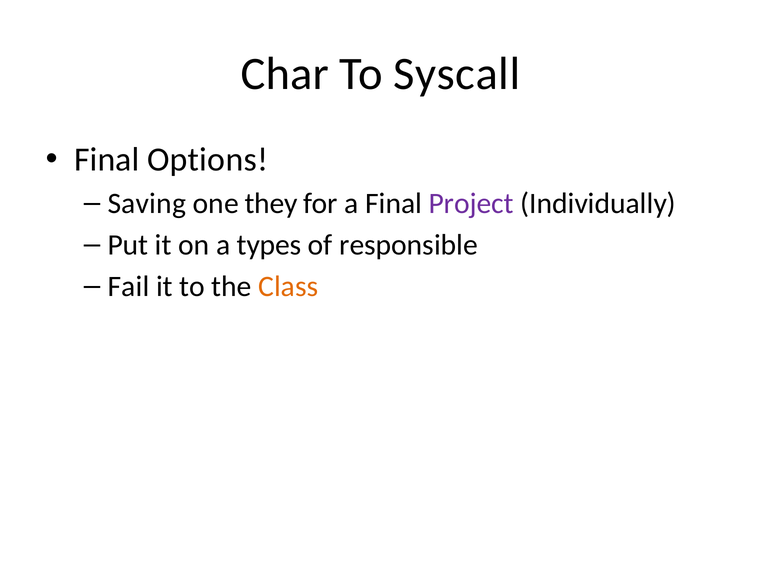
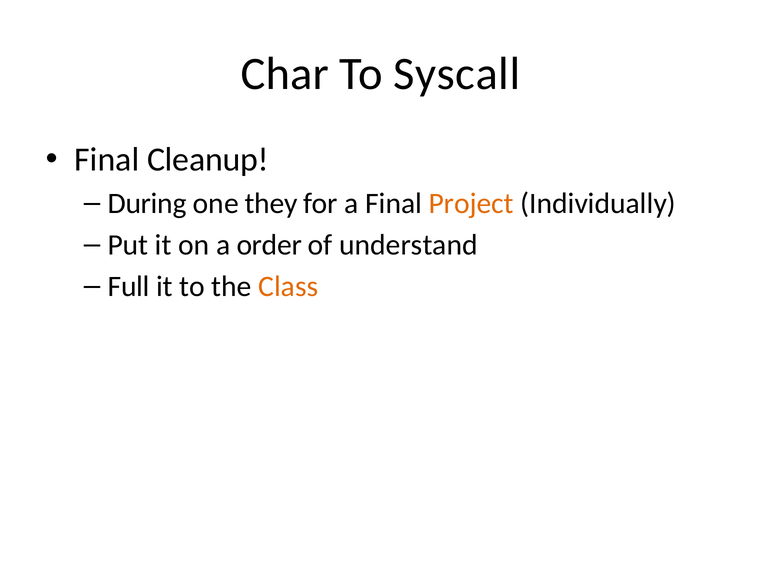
Options: Options -> Cleanup (208, 160)
Saving: Saving -> During (147, 204)
Project colour: purple -> orange (471, 204)
types: types -> order (269, 245)
responsible: responsible -> understand (408, 245)
Fail: Fail -> Full (129, 287)
